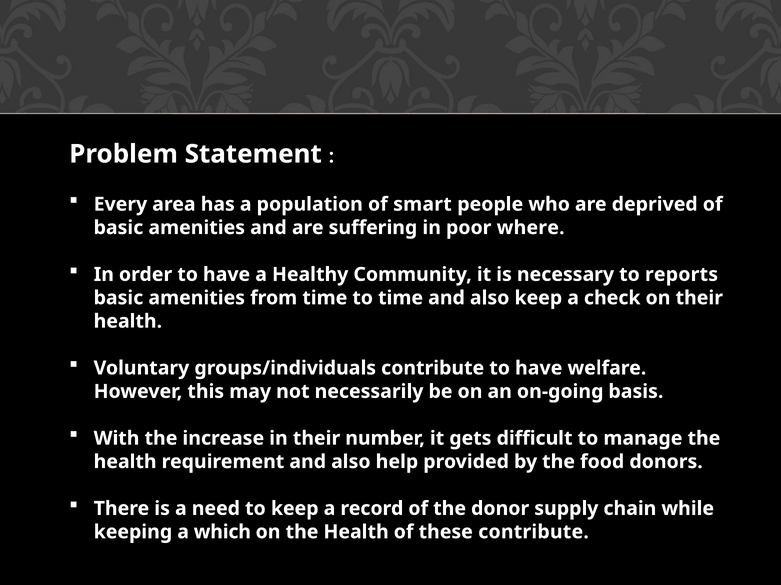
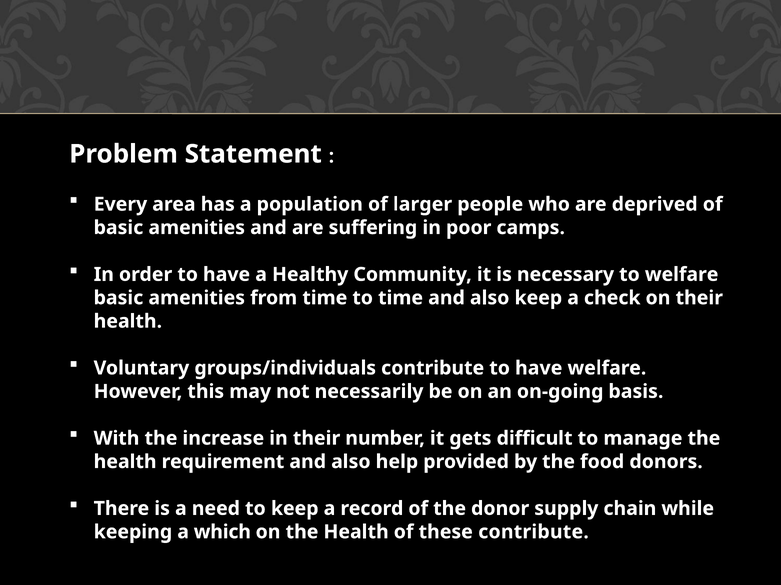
smart: smart -> larger (422, 205)
where: where -> camps (531, 228)
to reports: reports -> welfare (682, 275)
